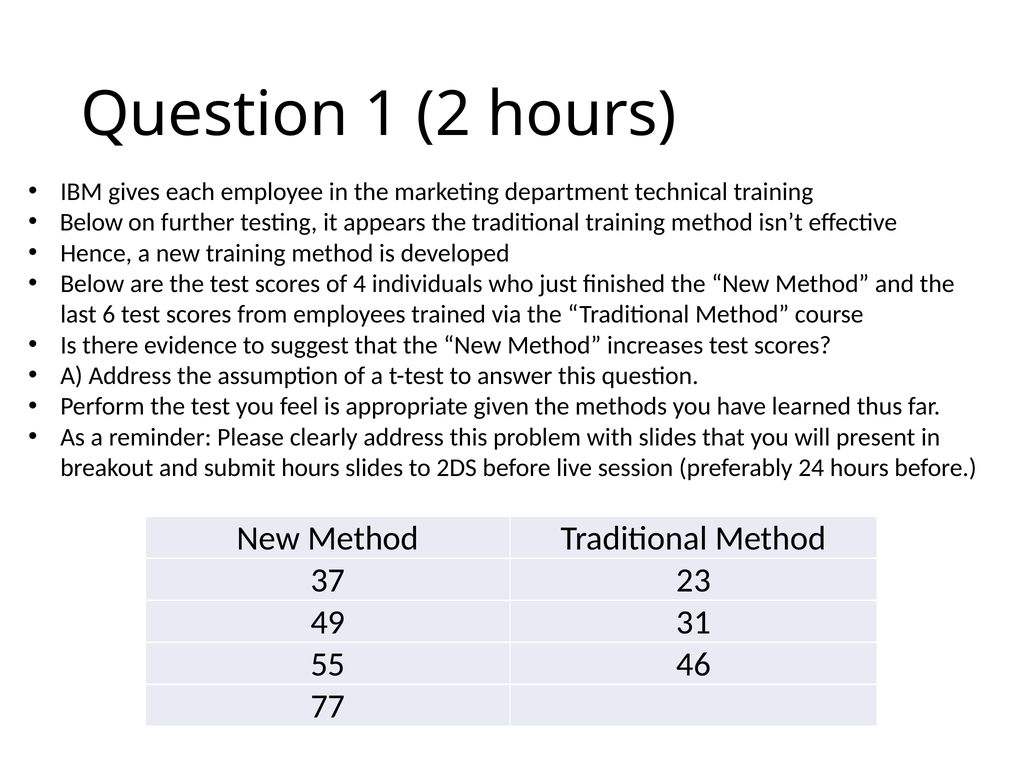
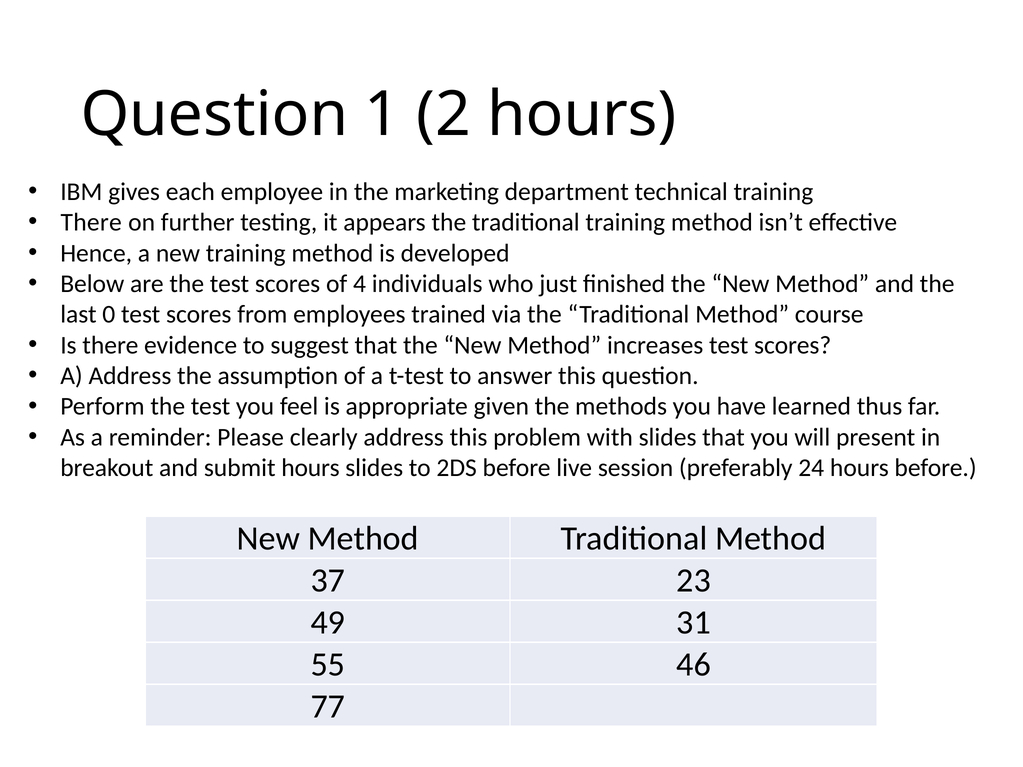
Below: Below -> There (91, 223)
6: 6 -> 0 (109, 315)
